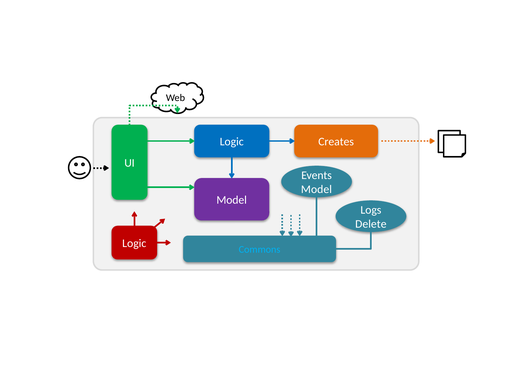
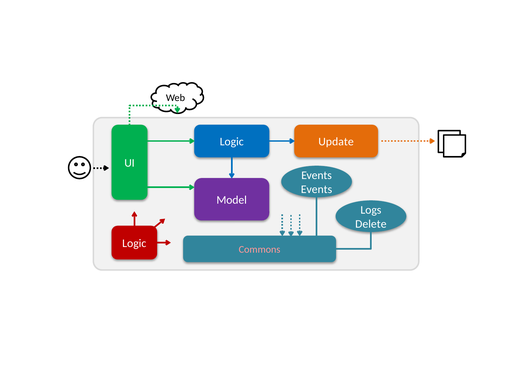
Creates: Creates -> Update (336, 142)
Model: Model -> Events (317, 189)
Commons colour: light blue -> pink (260, 249)
